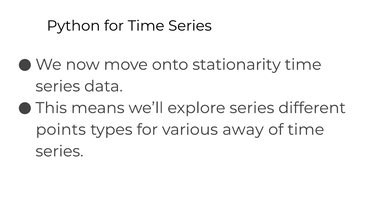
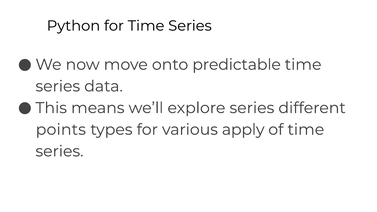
stationarity: stationarity -> predictable (237, 65)
away: away -> apply (243, 130)
